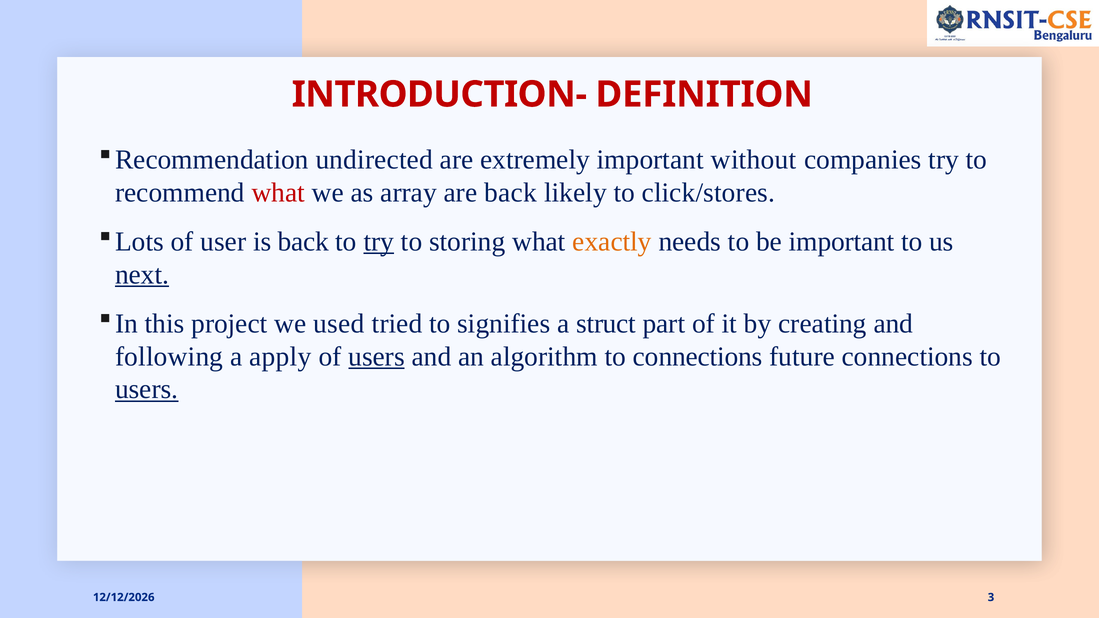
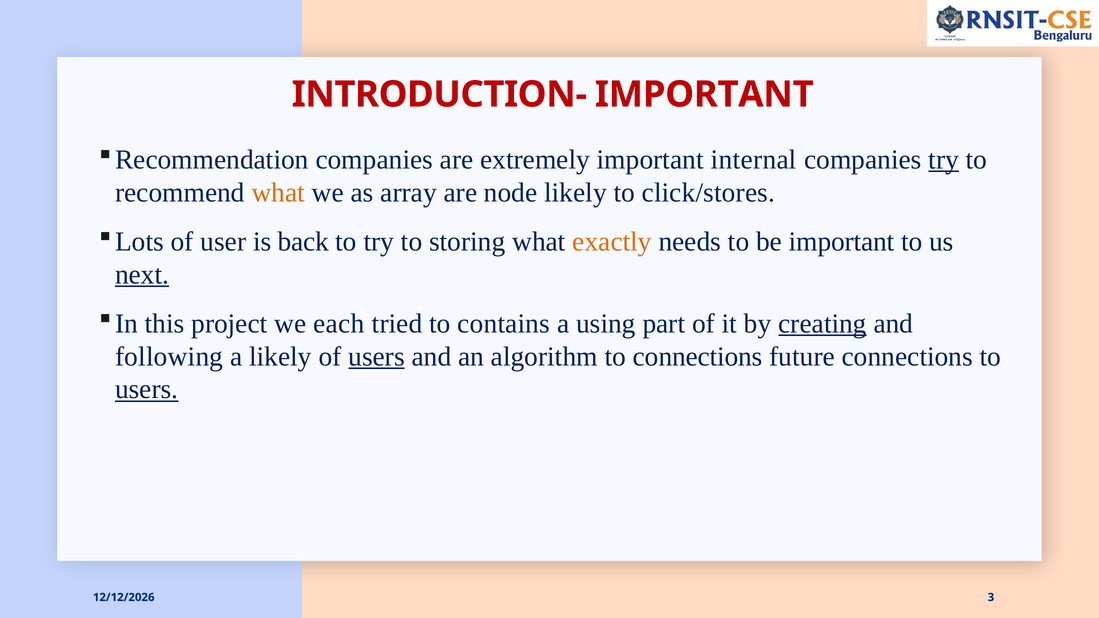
INTRODUCTION- DEFINITION: DEFINITION -> IMPORTANT (704, 94)
undirected: undirected -> companies (374, 160)
without: without -> internal (754, 160)
try underline: none -> present (944, 160)
what colour: red -> orange (278, 193)
are back: back -> node (511, 193)
try underline: present -> none (379, 242)
used: used -> each (339, 324)
signifies: signifies -> contains (504, 324)
struct: struct -> using (606, 324)
creating underline: none -> present (823, 324)
a apply: apply -> likely (280, 357)
